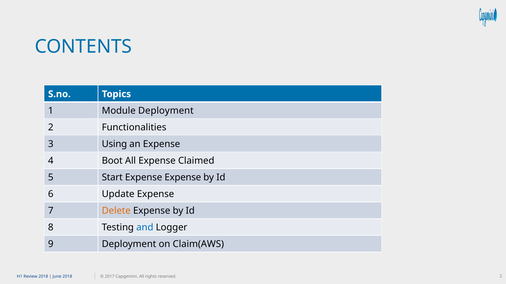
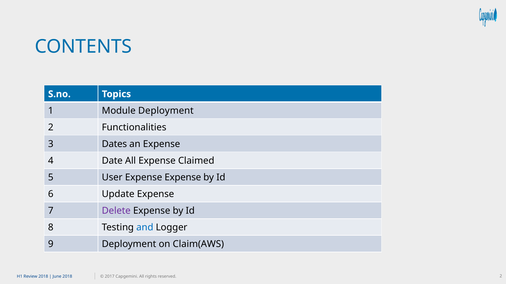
Using: Using -> Dates (114, 144)
Boot: Boot -> Date (112, 161)
Start: Start -> User (112, 178)
Delete colour: orange -> purple (116, 211)
